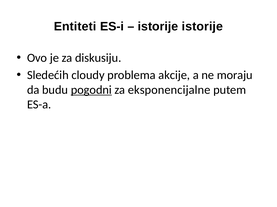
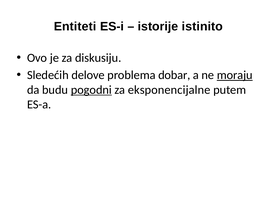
istorije istorije: istorije -> istinito (202, 26)
cloudy: cloudy -> delove (88, 75)
akcije: akcije -> dobar (174, 75)
moraju underline: none -> present (235, 75)
